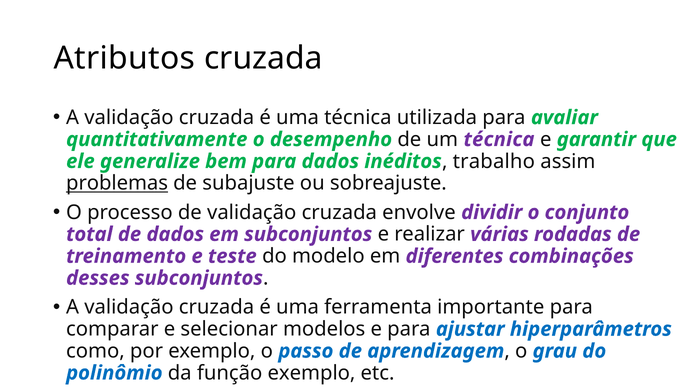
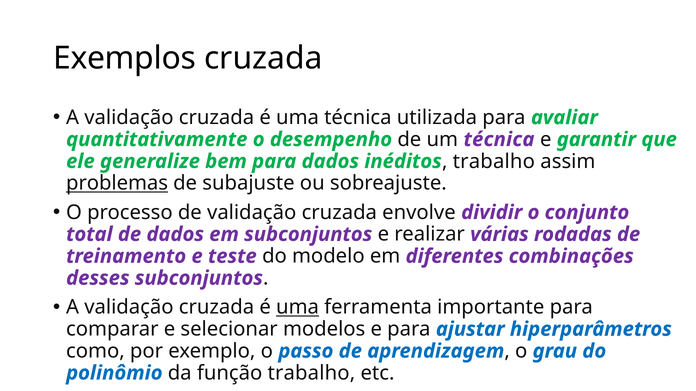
Atributos: Atributos -> Exemplos (125, 58)
uma underline: none -> present (298, 308)
função exemplo: exemplo -> trabalho (311, 373)
